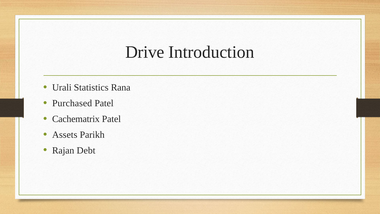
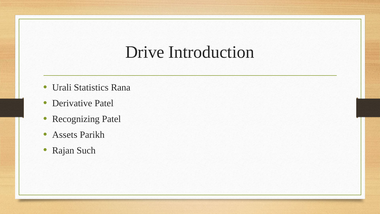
Purchased: Purchased -> Derivative (72, 103)
Cachematrix: Cachematrix -> Recognizing (76, 119)
Debt: Debt -> Such (86, 150)
